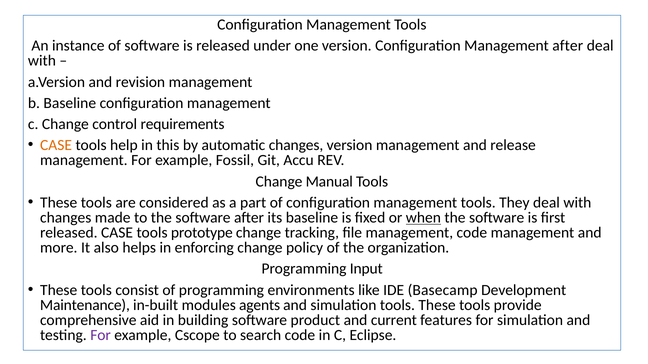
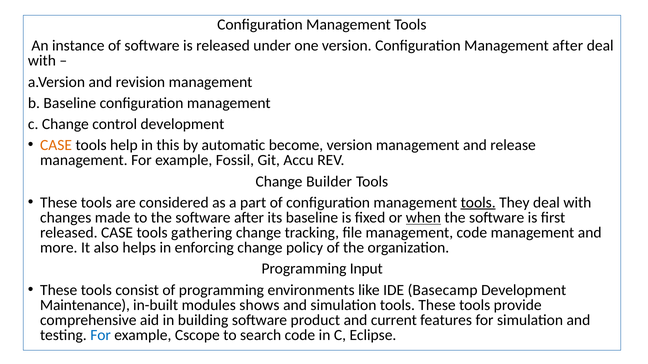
control requirements: requirements -> development (182, 124)
automatic changes: changes -> become (296, 145)
Manual: Manual -> Builder (329, 182)
tools underline: none -> present (478, 203)
prototype: prototype -> gathering (202, 233)
agents: agents -> shows (259, 305)
For colour: purple -> blue (101, 336)
